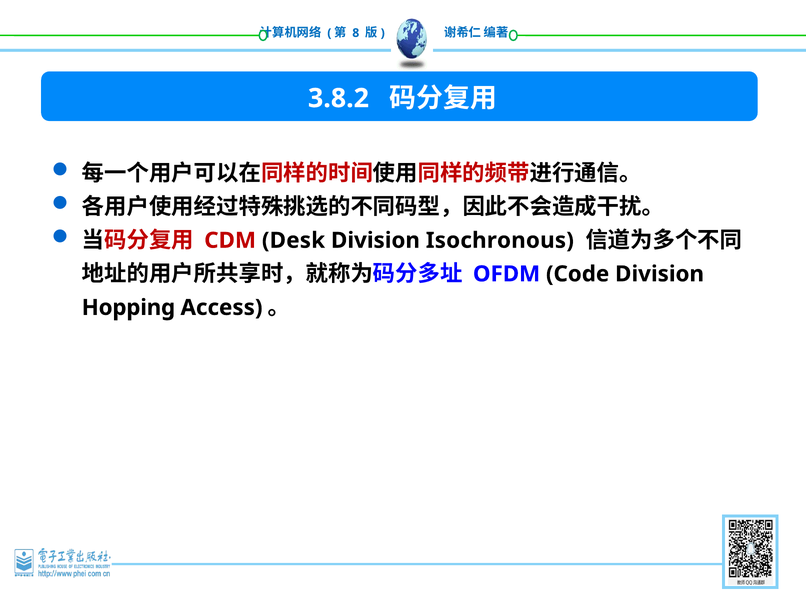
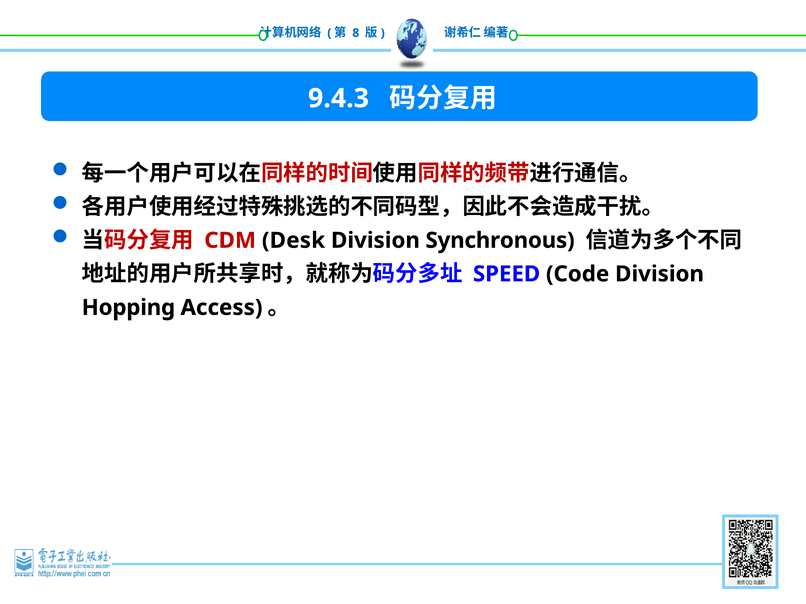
3.8.2: 3.8.2 -> 9.4.3 (338, 98)
Isochronous: Isochronous -> Synchronous (500, 241)
OFDM: OFDM -> SPEED (507, 274)
